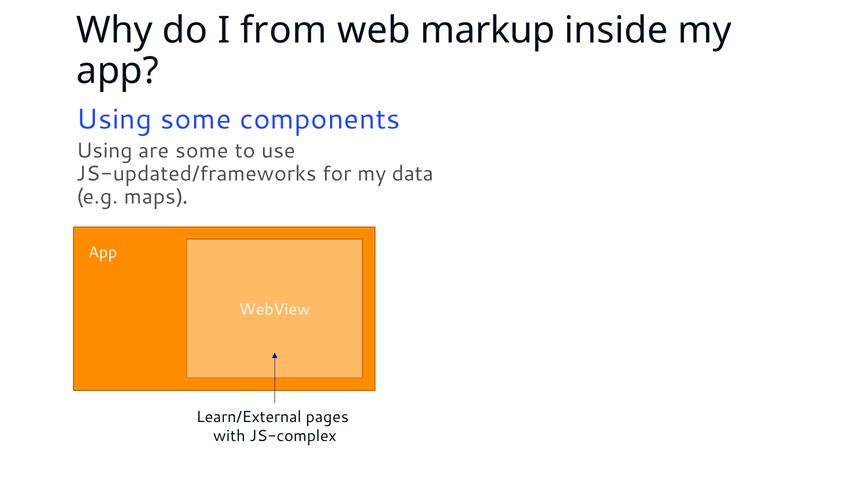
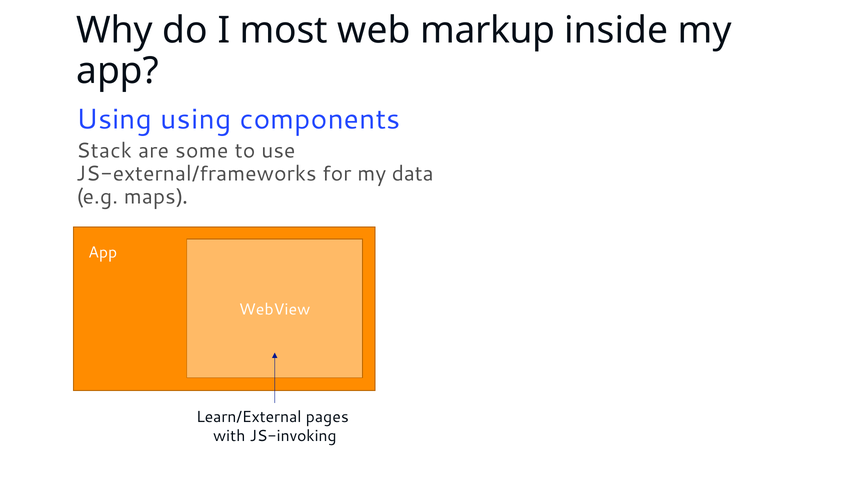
from: from -> most (284, 31)
Using some: some -> using (196, 119)
Using: Using -> Stack (104, 151)
JS-updated/frameworks: JS-updated/frameworks -> JS-external/frameworks (196, 174)
JS-complex: JS-complex -> JS-invoking (293, 436)
